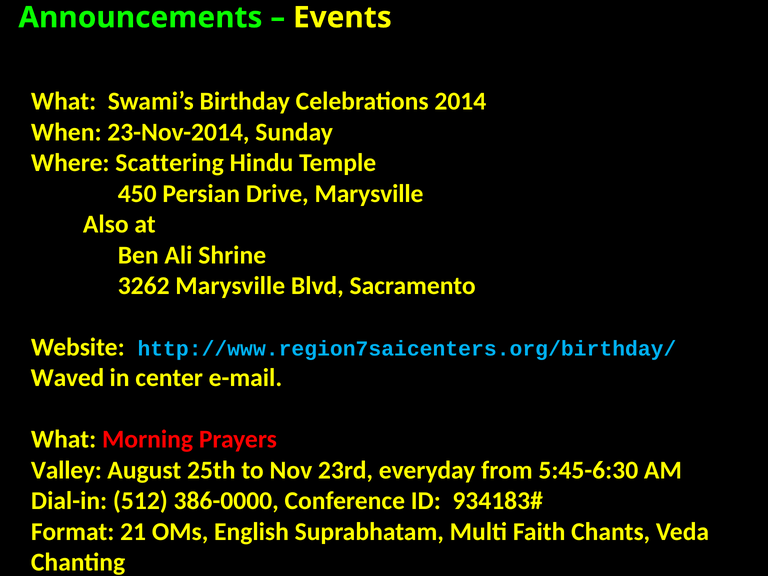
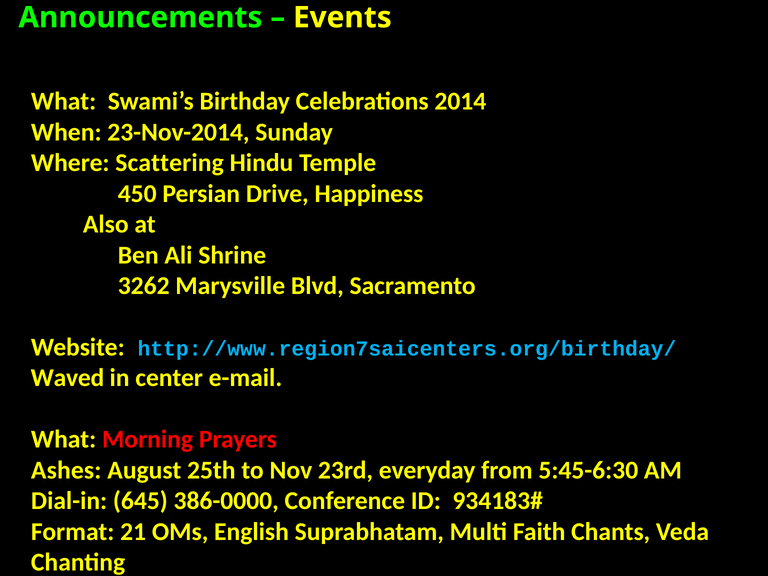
Drive Marysville: Marysville -> Happiness (369, 194)
Valley: Valley -> Ashes (66, 470)
512: 512 -> 645 (140, 501)
